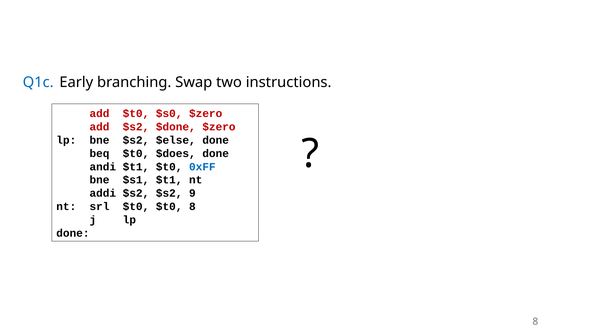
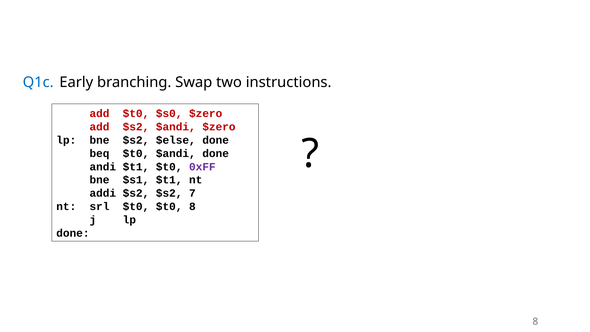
$s2 $done: $done -> $andi (176, 127)
$t0 $does: $does -> $andi (176, 153)
0xFF colour: blue -> purple (202, 167)
9: 9 -> 7 (192, 193)
